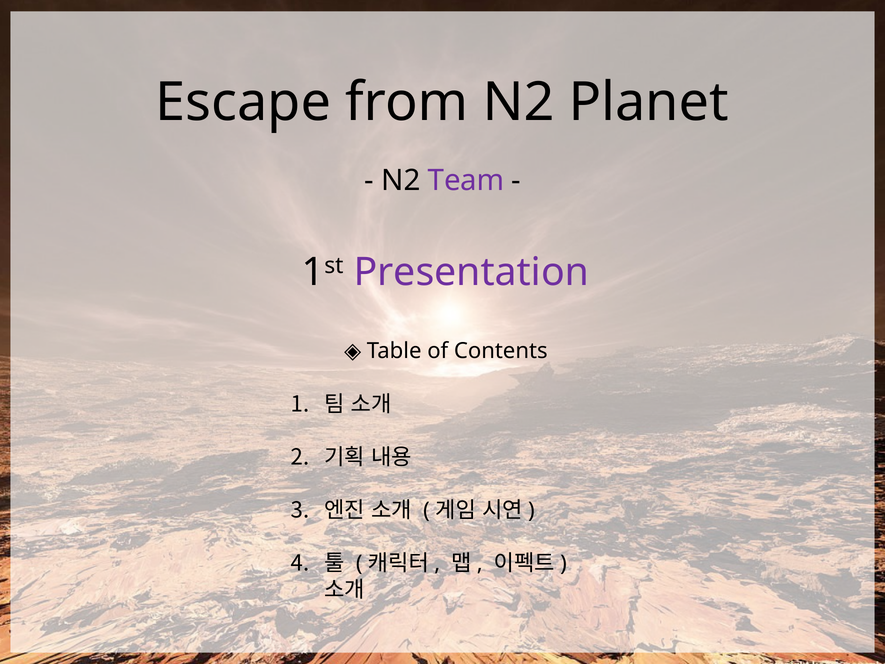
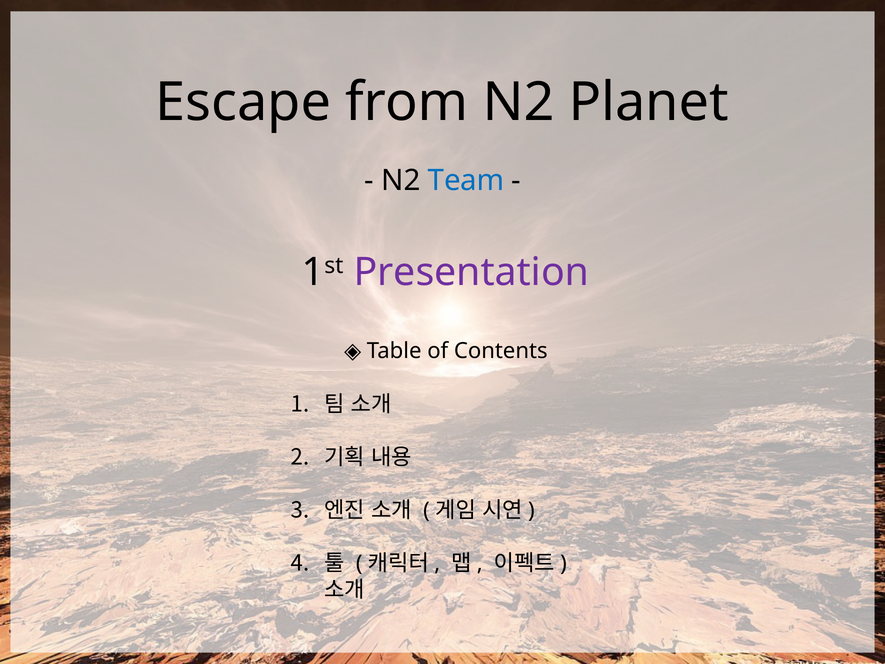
Team colour: purple -> blue (466, 181)
